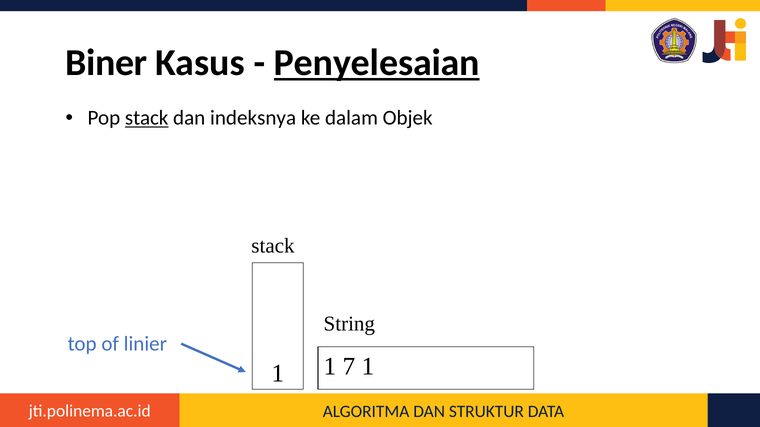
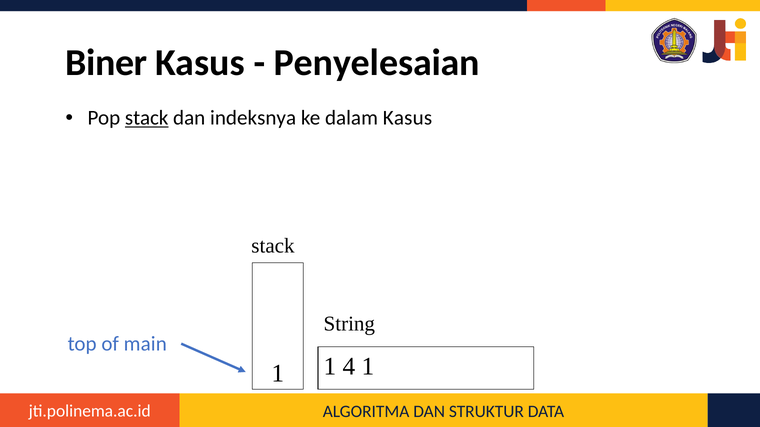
Penyelesaian underline: present -> none (377, 63)
dalam Objek: Objek -> Kasus (407, 118)
linier: linier -> main (145, 344)
7: 7 -> 4 (349, 367)
